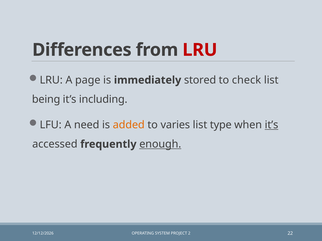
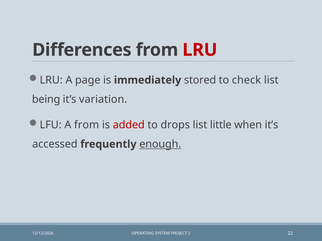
including: including -> variation (103, 100)
A need: need -> from (87, 125)
added colour: orange -> red (129, 125)
varies: varies -> drops (175, 125)
type: type -> little (221, 125)
it’s underline: present -> none (271, 125)
